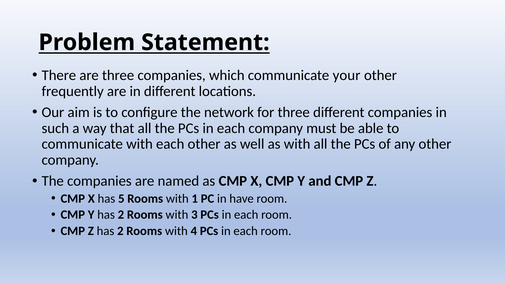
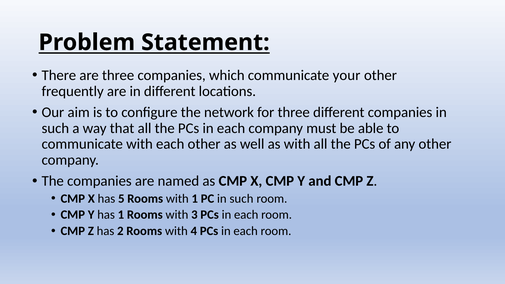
PC in have: have -> such (241, 199)
Y has 2: 2 -> 1 (121, 215)
